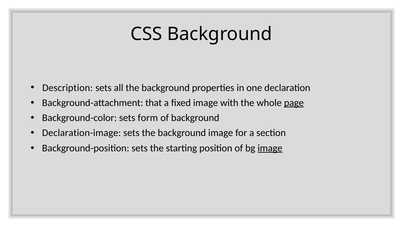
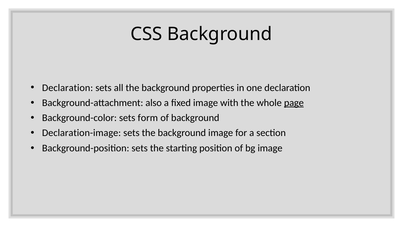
Description: Description -> Declaration (68, 88)
that: that -> also (154, 103)
image underline: present -> none (270, 148)
